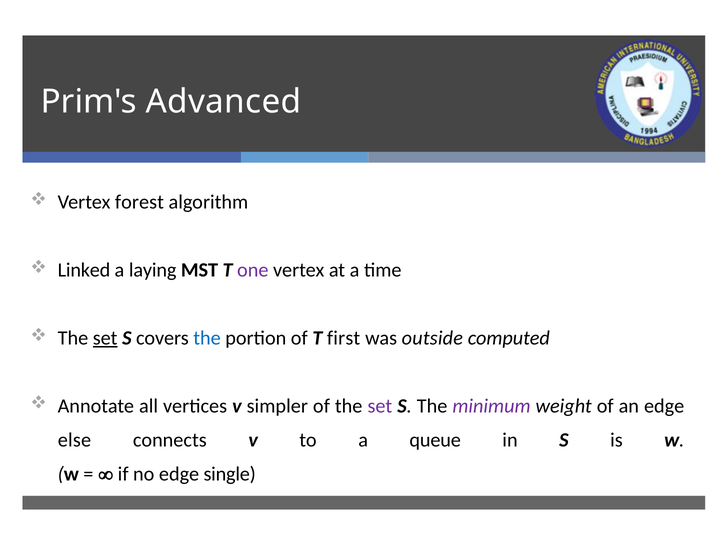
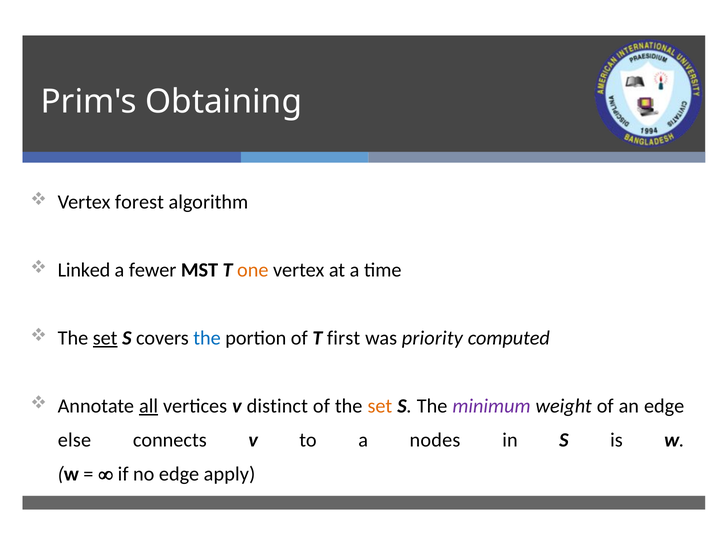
Advanced: Advanced -> Obtaining (224, 102)
laying: laying -> fewer (153, 270)
one colour: purple -> orange (253, 270)
outside: outside -> priority (432, 338)
all underline: none -> present (149, 406)
simpler: simpler -> distinct (277, 406)
set colour: purple -> orange (380, 406)
queue: queue -> nodes (435, 440)
single: single -> apply (229, 474)
